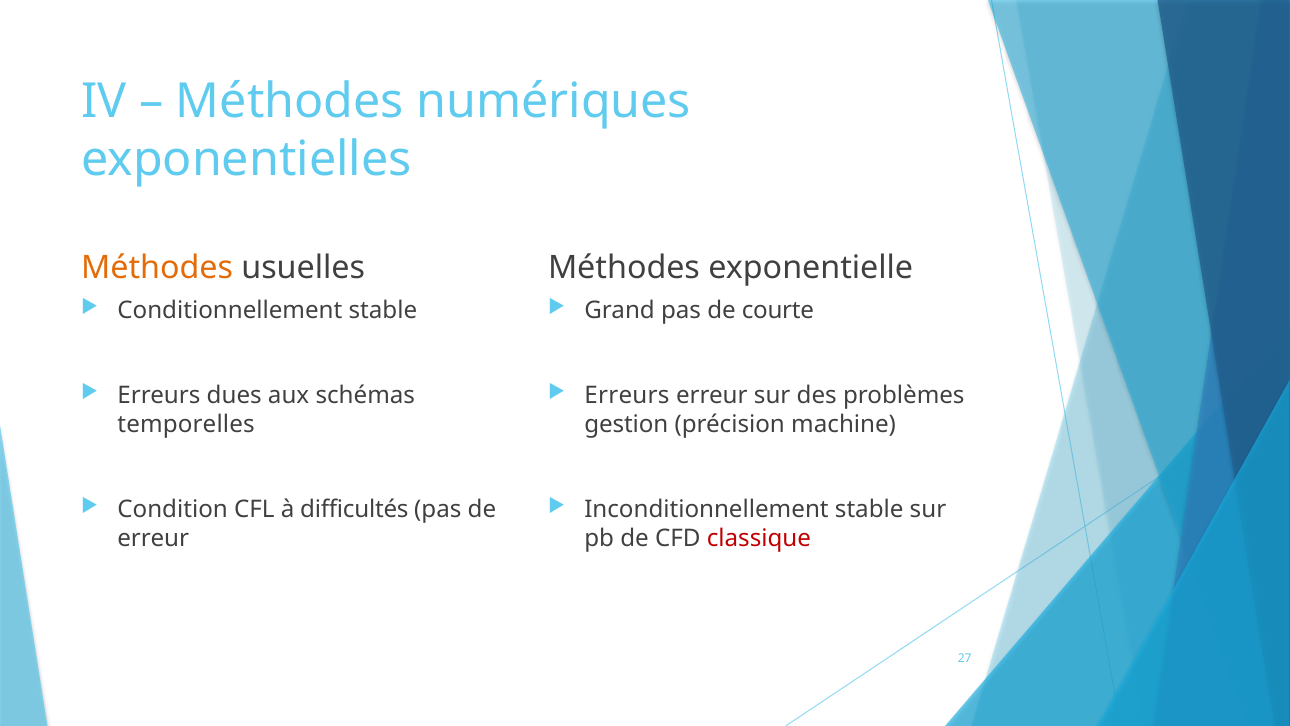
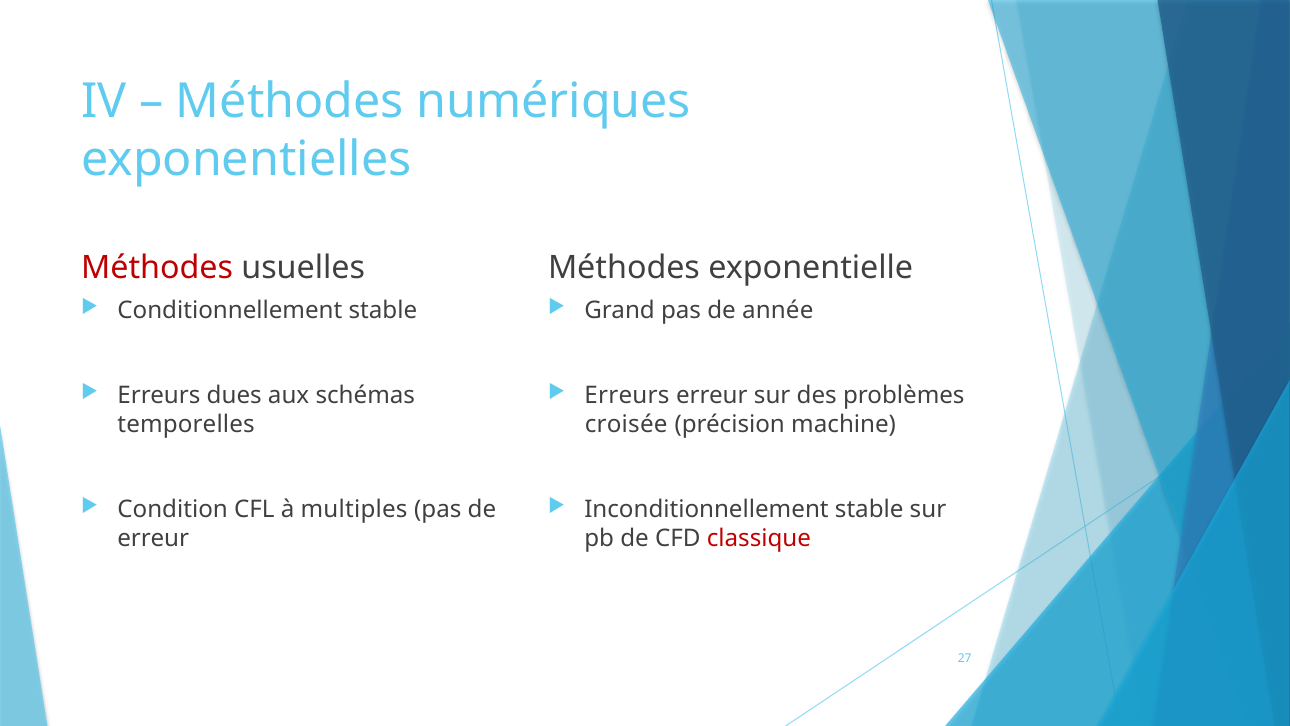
Méthodes colour: orange -> red (157, 268)
courte: courte -> année (778, 311)
gestion: gestion -> croisée (626, 425)
difficultés: difficultés -> multiples (354, 510)
